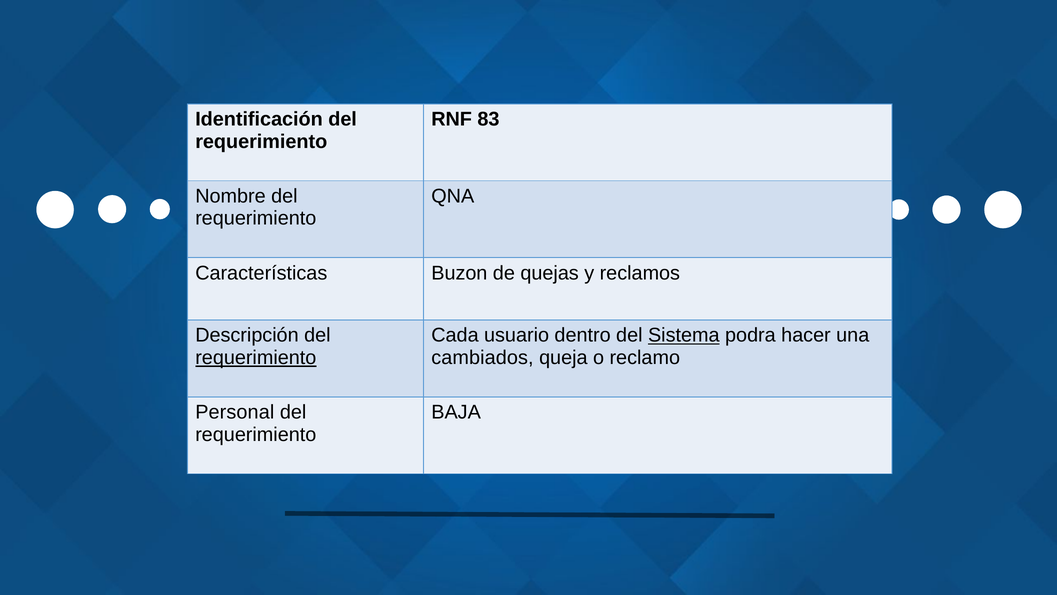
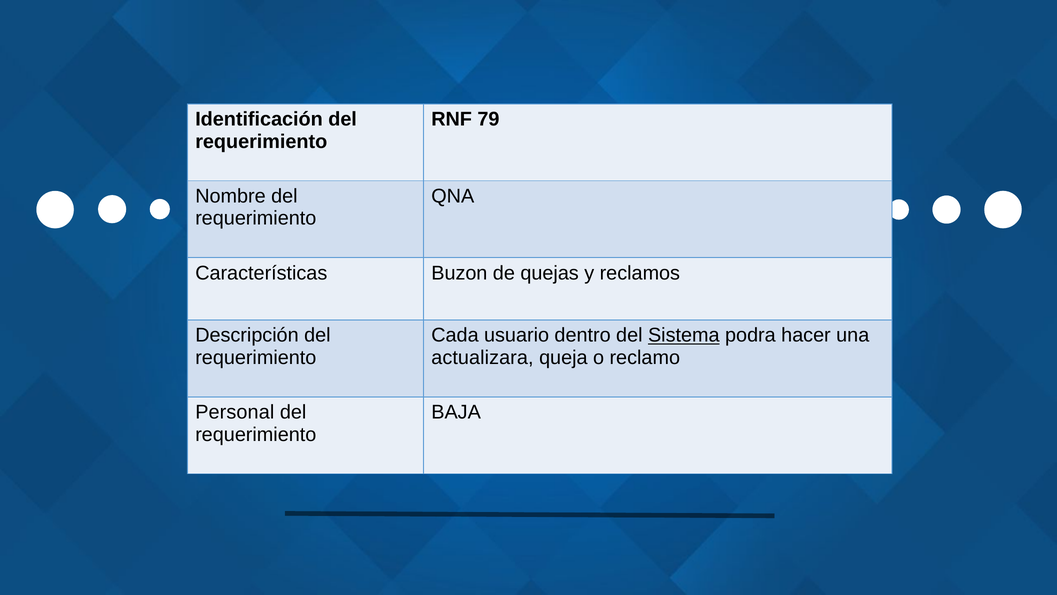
83: 83 -> 79 (488, 119)
requerimiento underline: present -> none (256, 357)
cambiados: cambiados -> actualizara (482, 357)
